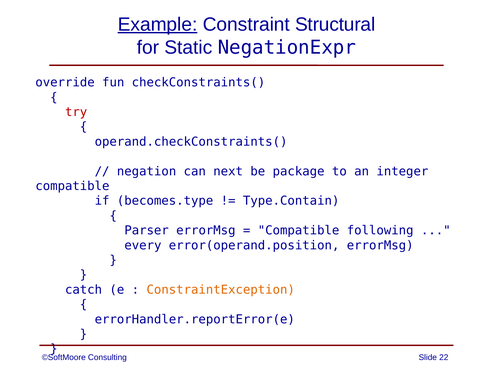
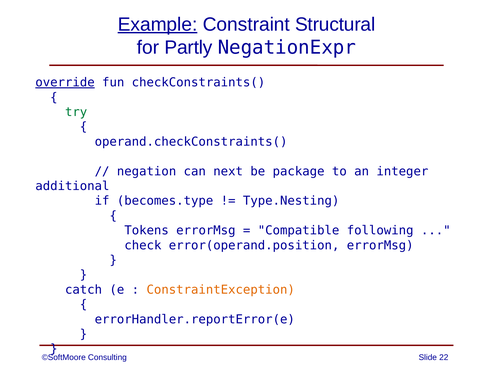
Static: Static -> Partly (189, 47)
override underline: none -> present (65, 82)
try colour: red -> green (76, 112)
compatible: compatible -> additional (72, 186)
Type.Contain: Type.Contain -> Type.Nesting (291, 201)
Parser: Parser -> Tokens (147, 230)
every: every -> check (143, 245)
